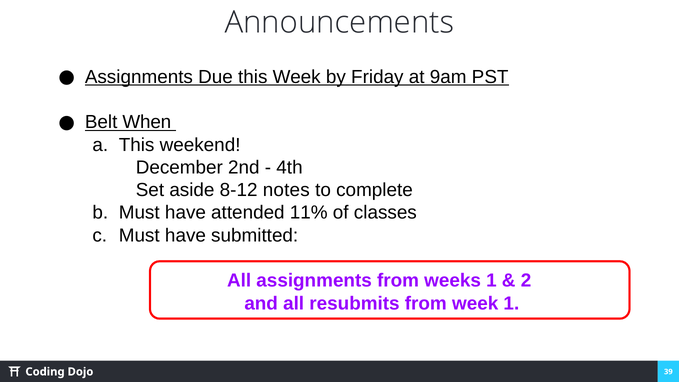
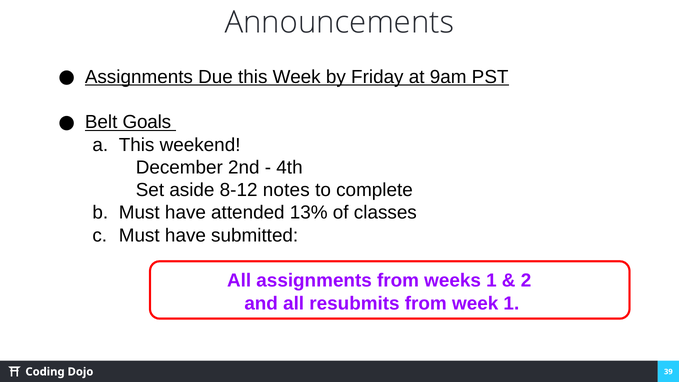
When: When -> Goals (147, 122)
11%: 11% -> 13% (309, 213)
